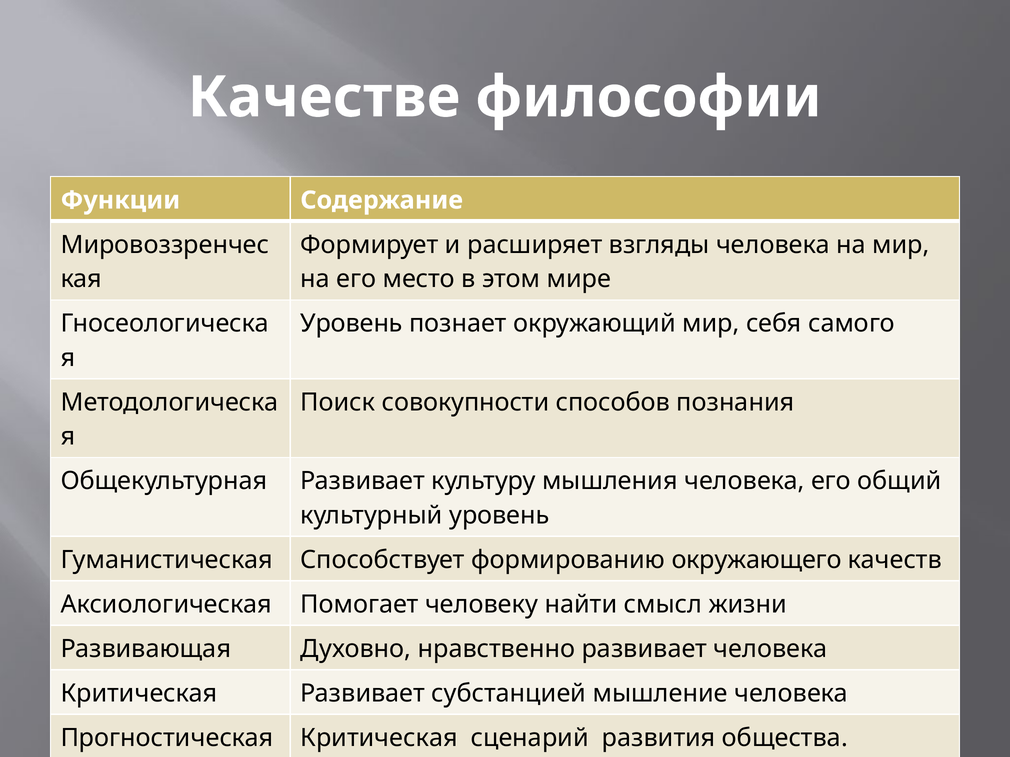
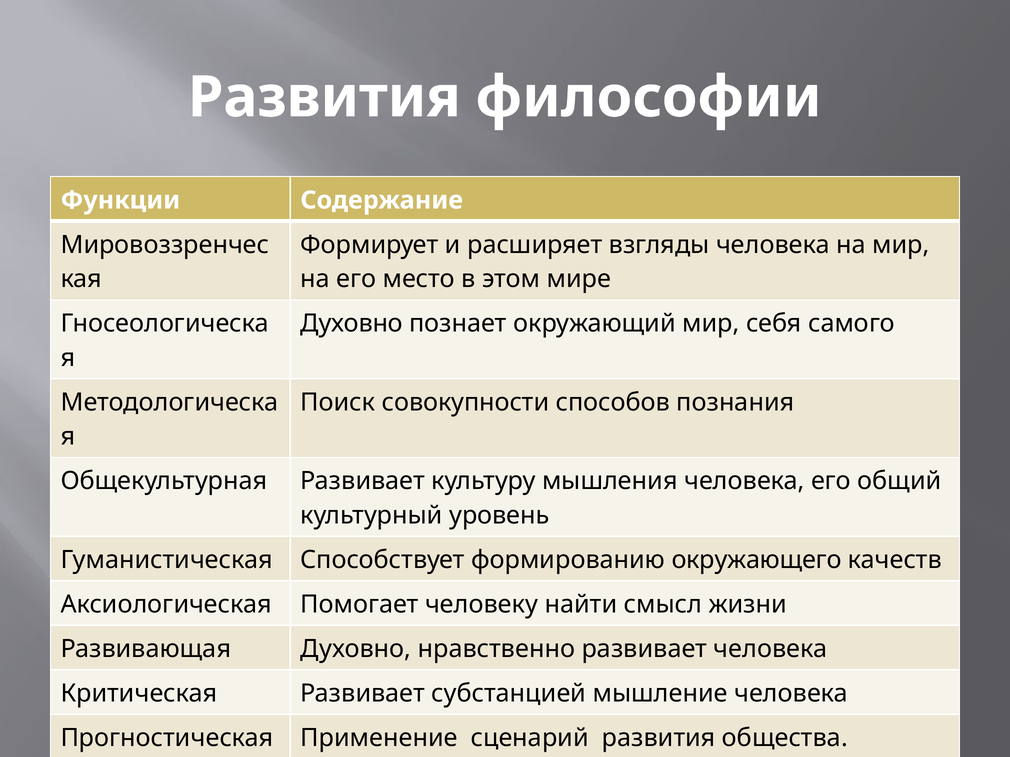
Качестве: Качестве -> Развития (324, 97)
Уровень: Уровень -> Духовно (352, 324)
Прогностическая Критическая: Критическая -> Применение (379, 738)
